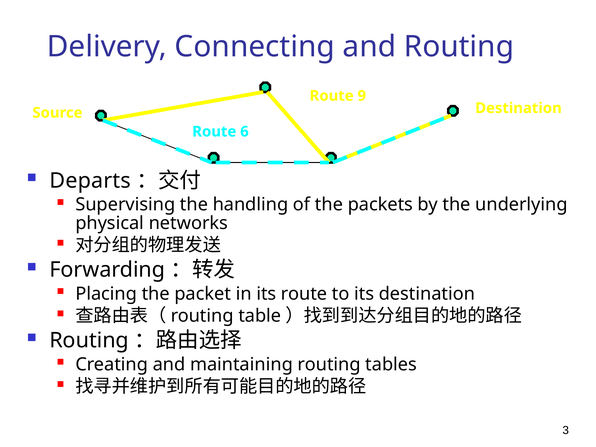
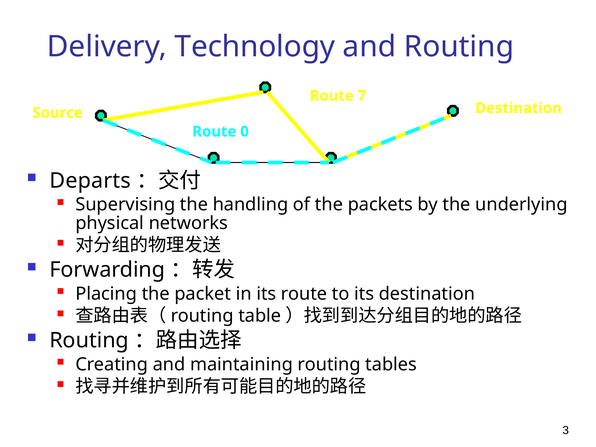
Connecting: Connecting -> Technology (255, 47)
9: 9 -> 7 (362, 96)
6: 6 -> 0 (244, 132)
